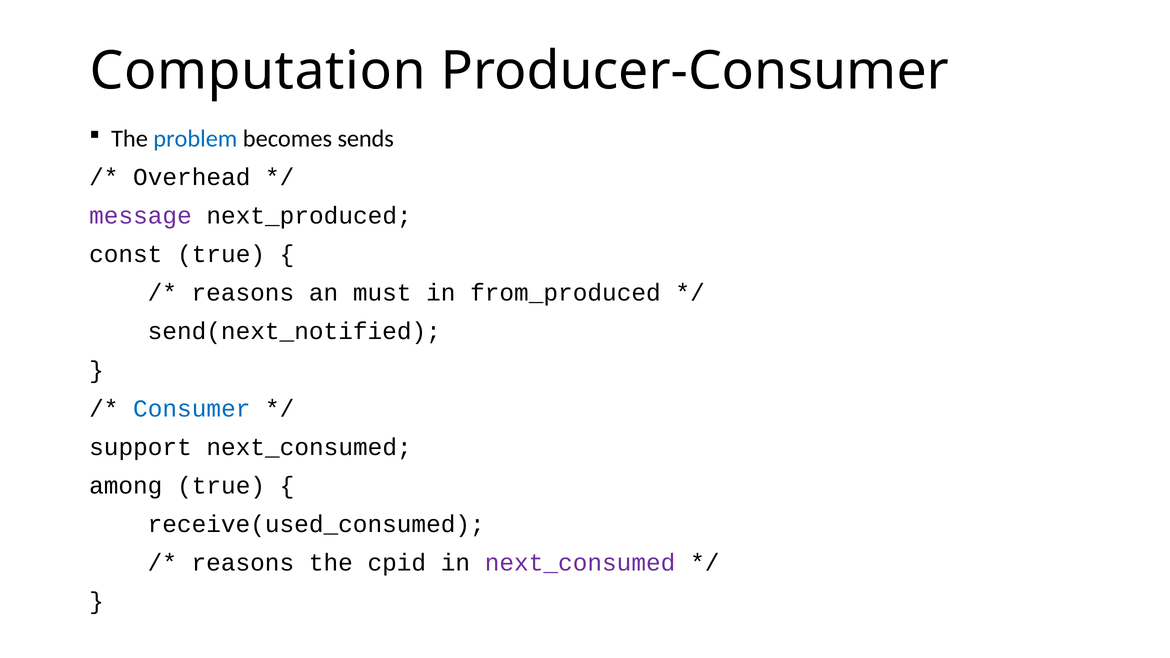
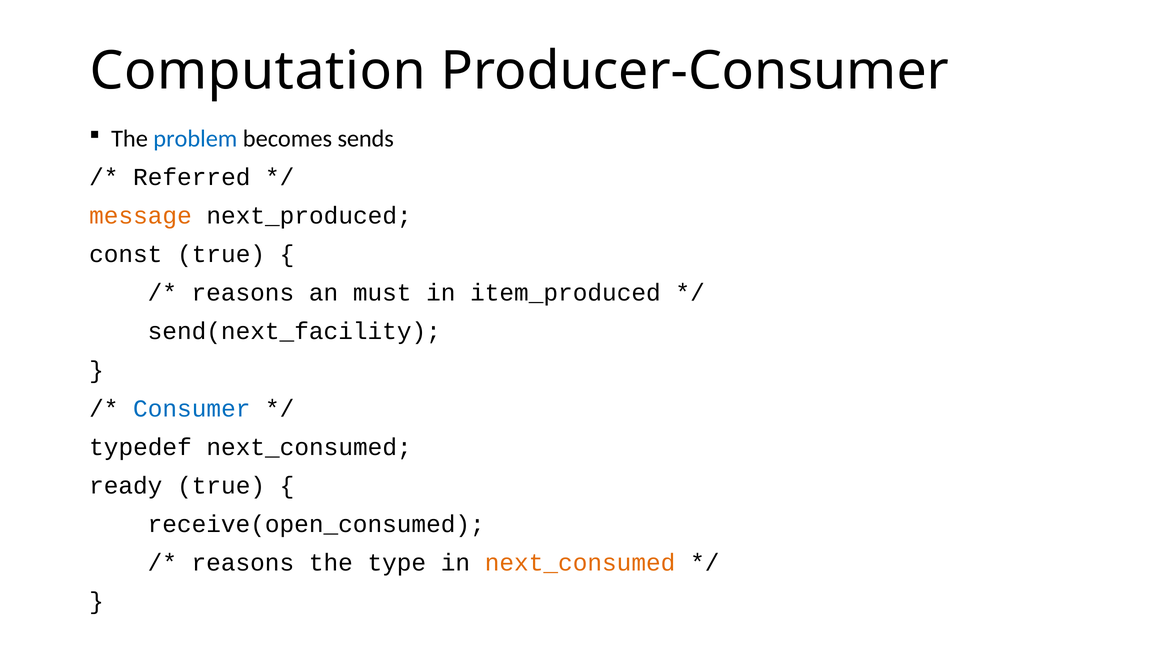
Overhead: Overhead -> Referred (192, 177)
message colour: purple -> orange (140, 216)
from_produced: from_produced -> item_produced (565, 293)
send(next_notified: send(next_notified -> send(next_facility (294, 332)
support: support -> typedef (140, 447)
among: among -> ready (126, 486)
receive(used_consumed: receive(used_consumed -> receive(open_consumed (316, 524)
cpid: cpid -> type (397, 563)
next_consumed colour: purple -> orange (580, 563)
